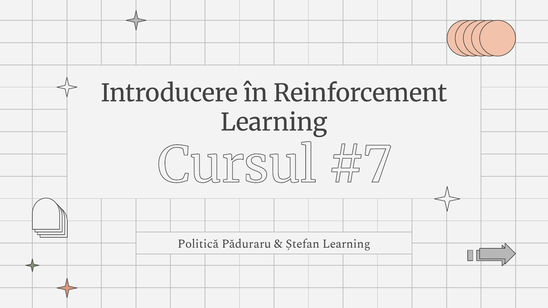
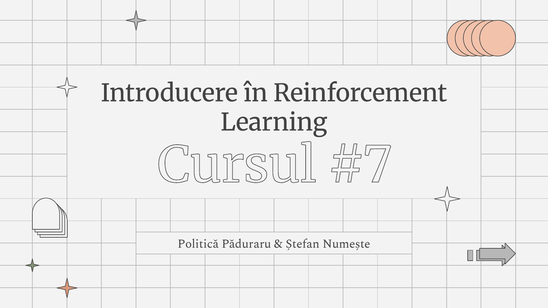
Ștefan Learning: Learning -> Numește (346, 244)
